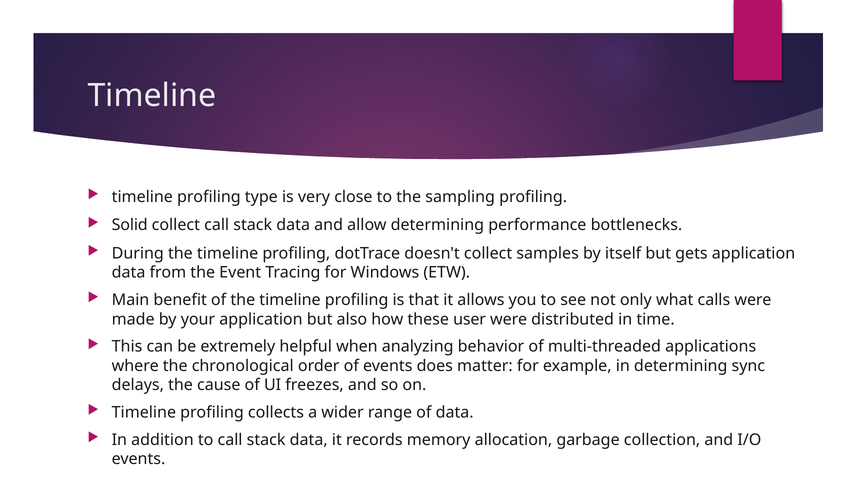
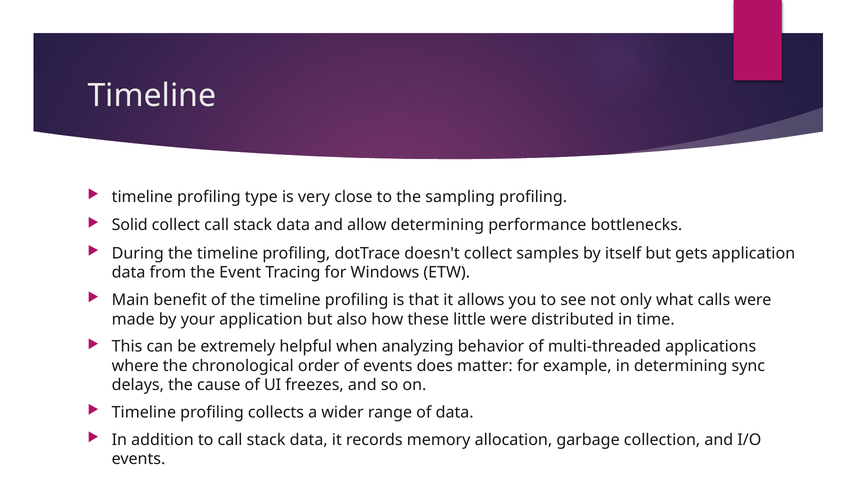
user: user -> little (470, 319)
